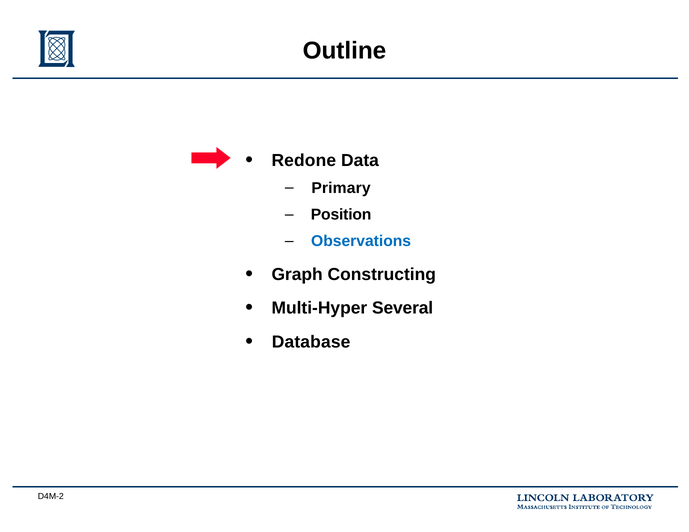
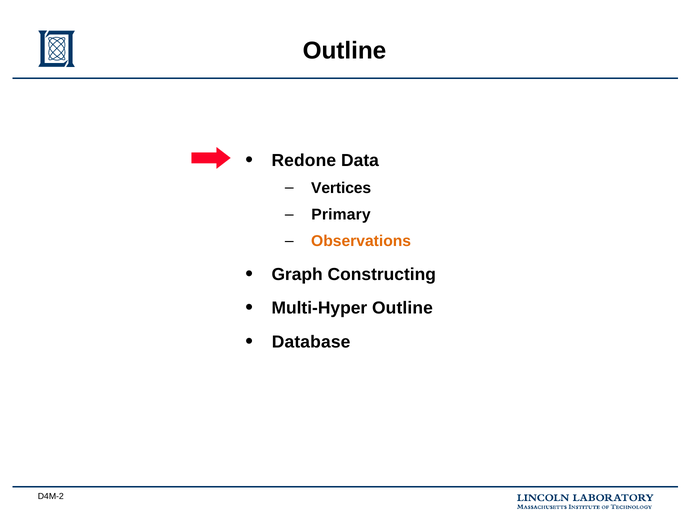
Primary: Primary -> Vertices (341, 188)
Position: Position -> Primary (341, 215)
Observations colour: blue -> orange (361, 241)
Multi-Hyper Several: Several -> Outline (402, 308)
